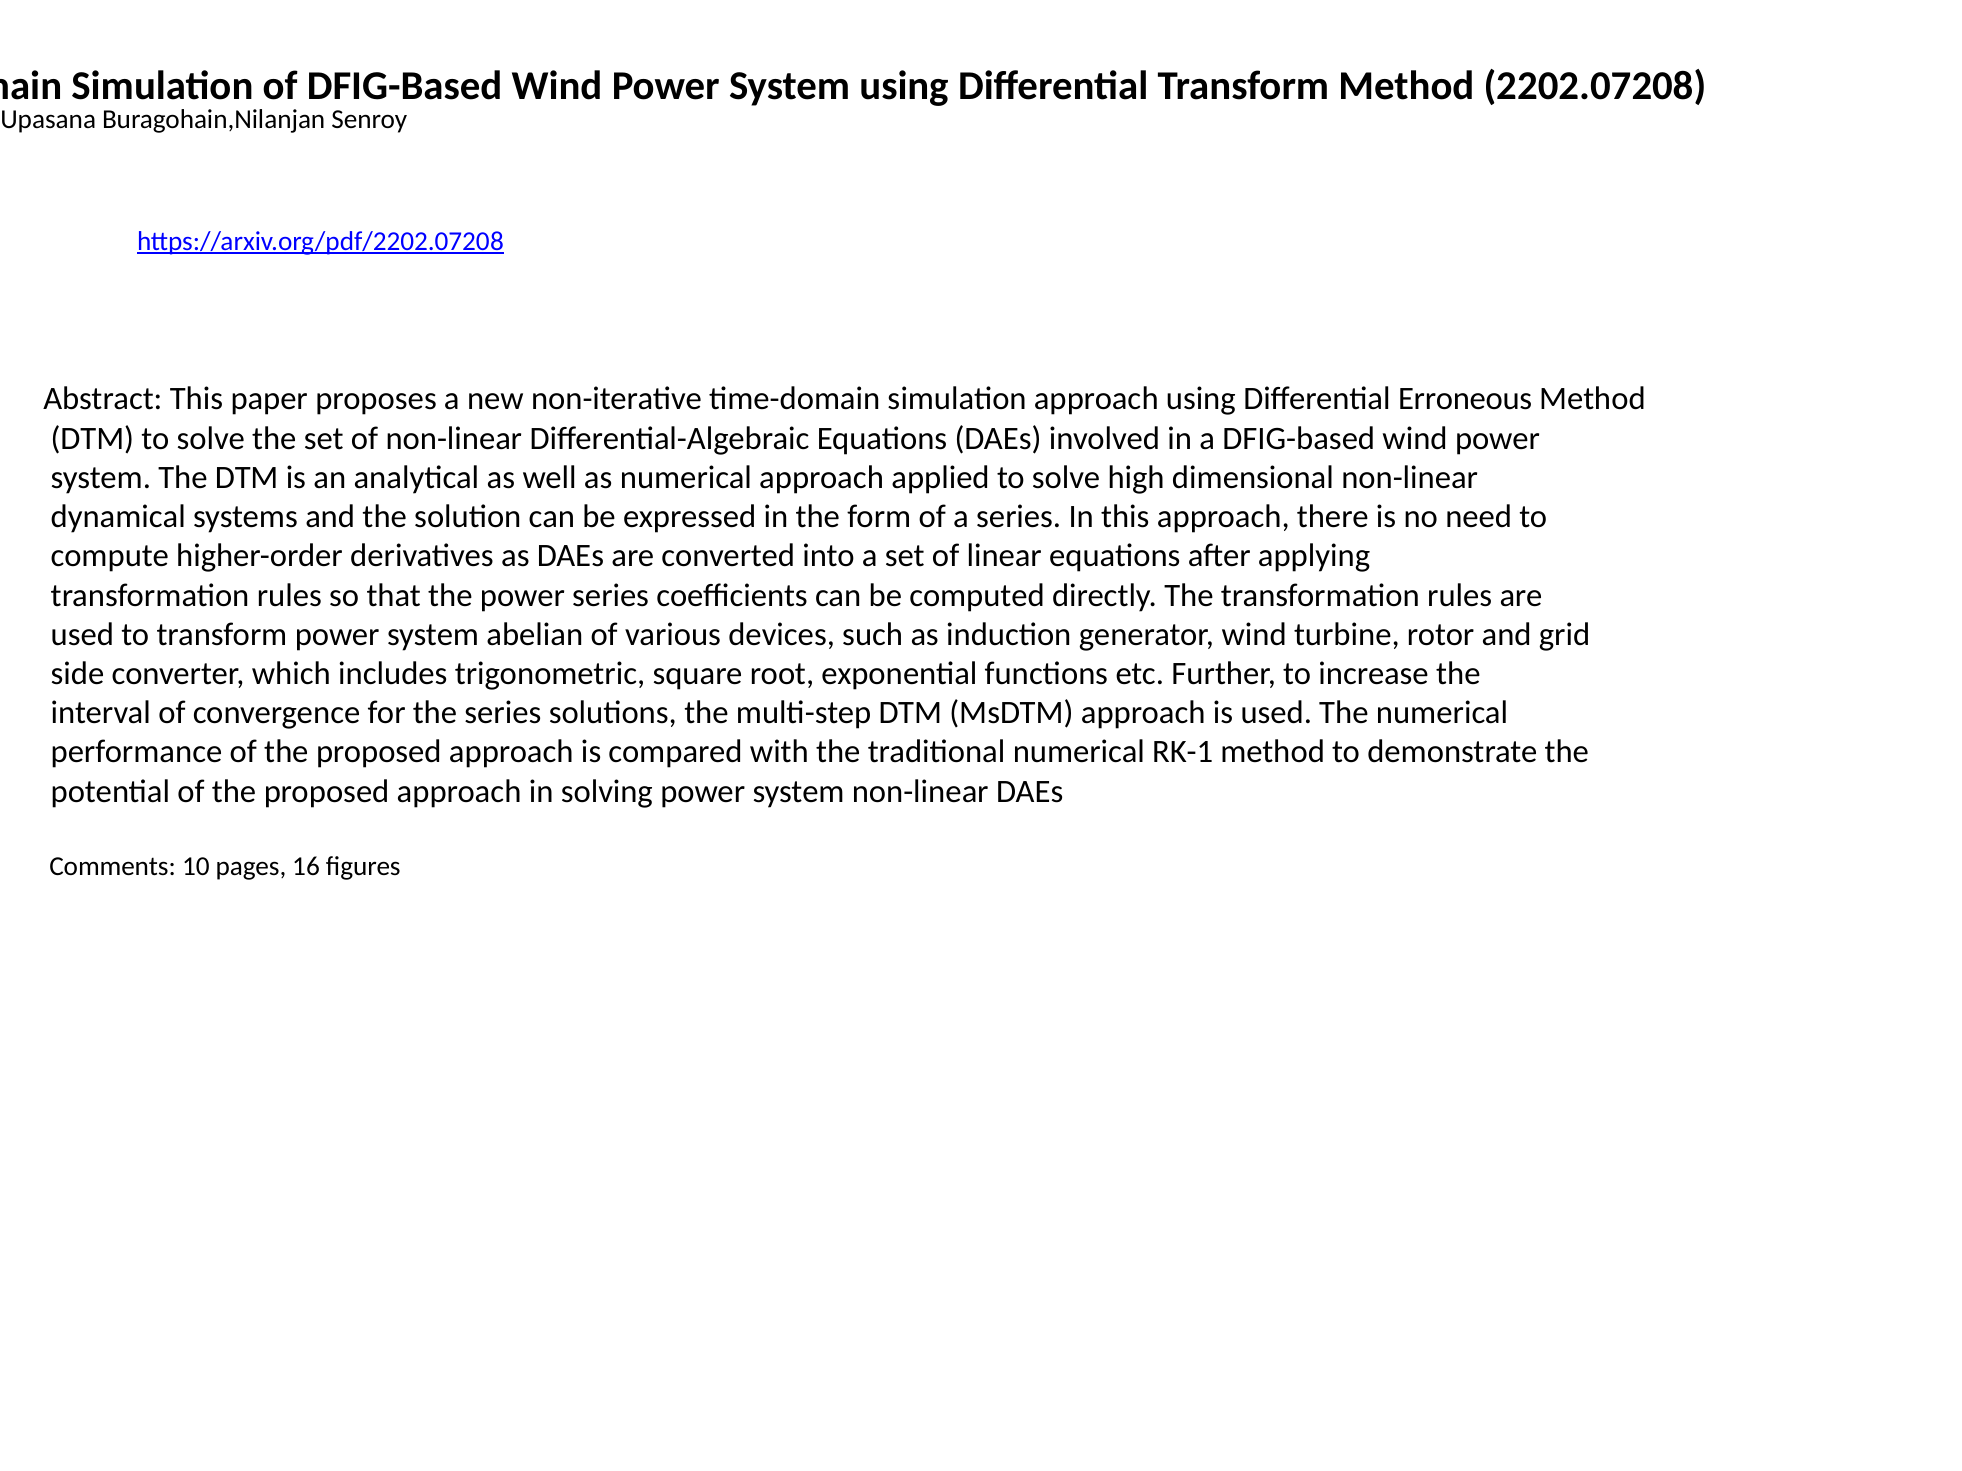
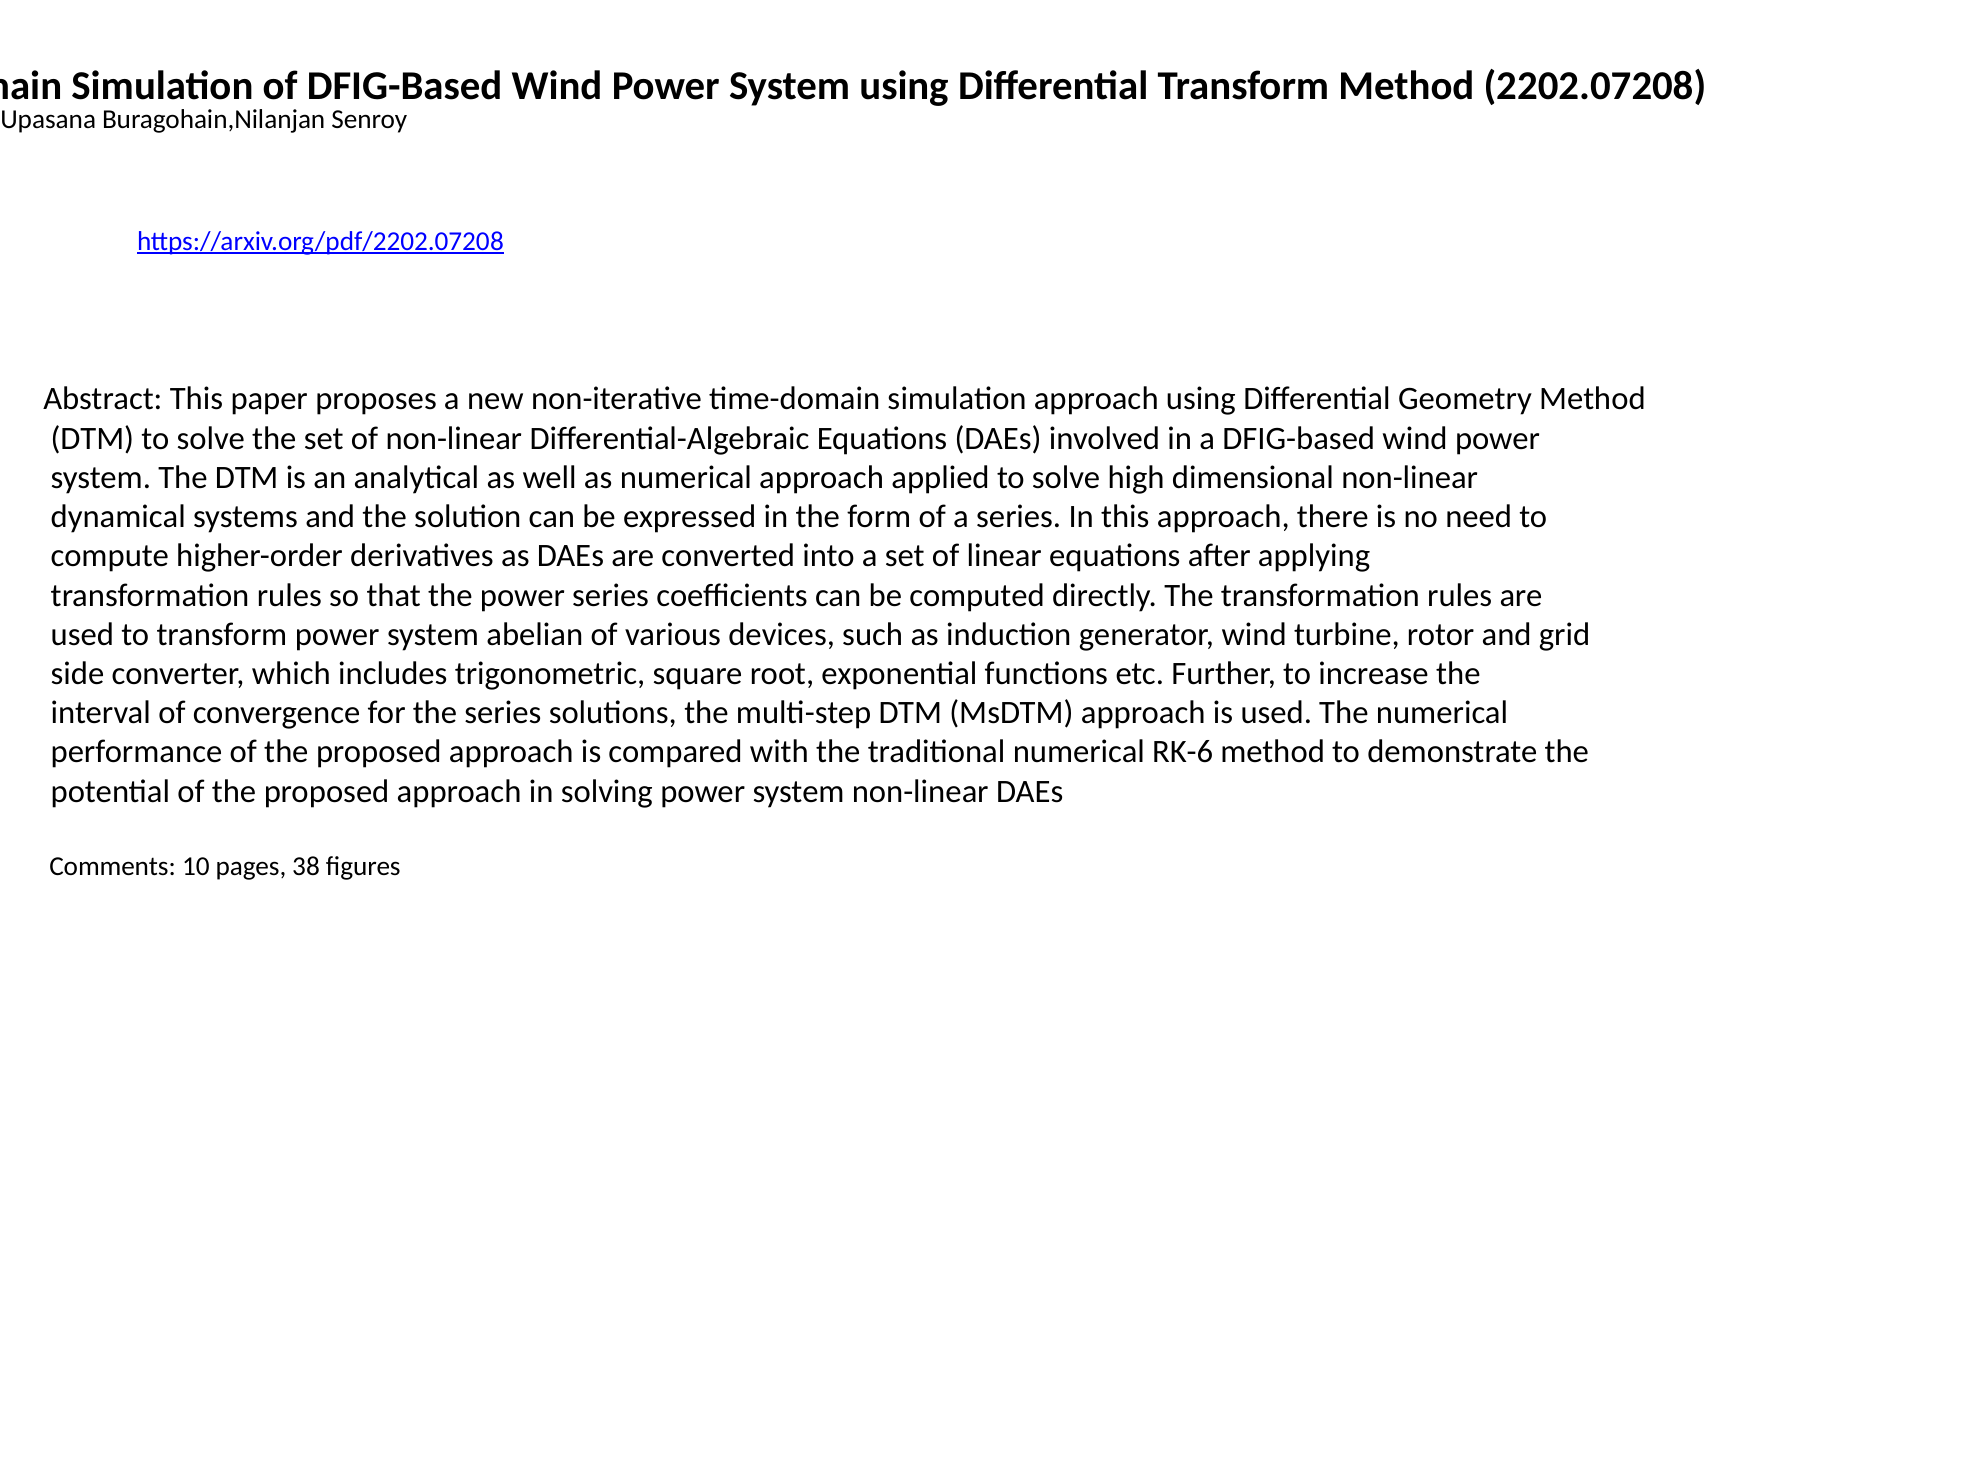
Erroneous: Erroneous -> Geometry (1465, 399)
RK-1: RK-1 -> RK-6 (1183, 752)
16: 16 -> 38 (306, 867)
